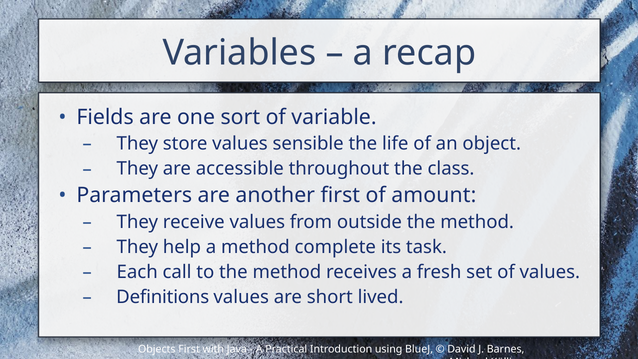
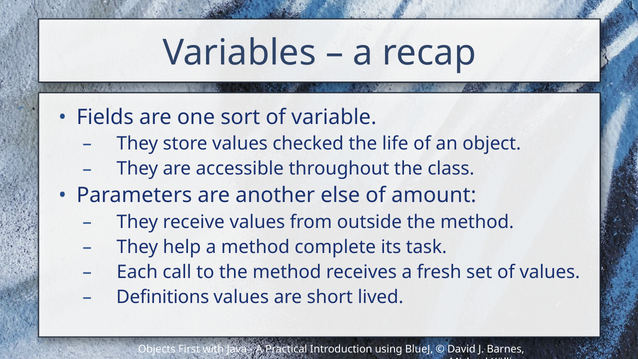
sensible: sensible -> checked (308, 144)
another first: first -> else (340, 195)
